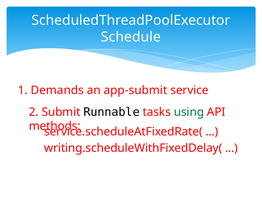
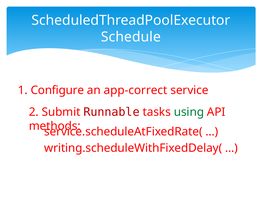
Demands: Demands -> Configure (57, 90)
app-submit: app-submit -> app-correct (136, 90)
Runnable colour: black -> red (112, 112)
